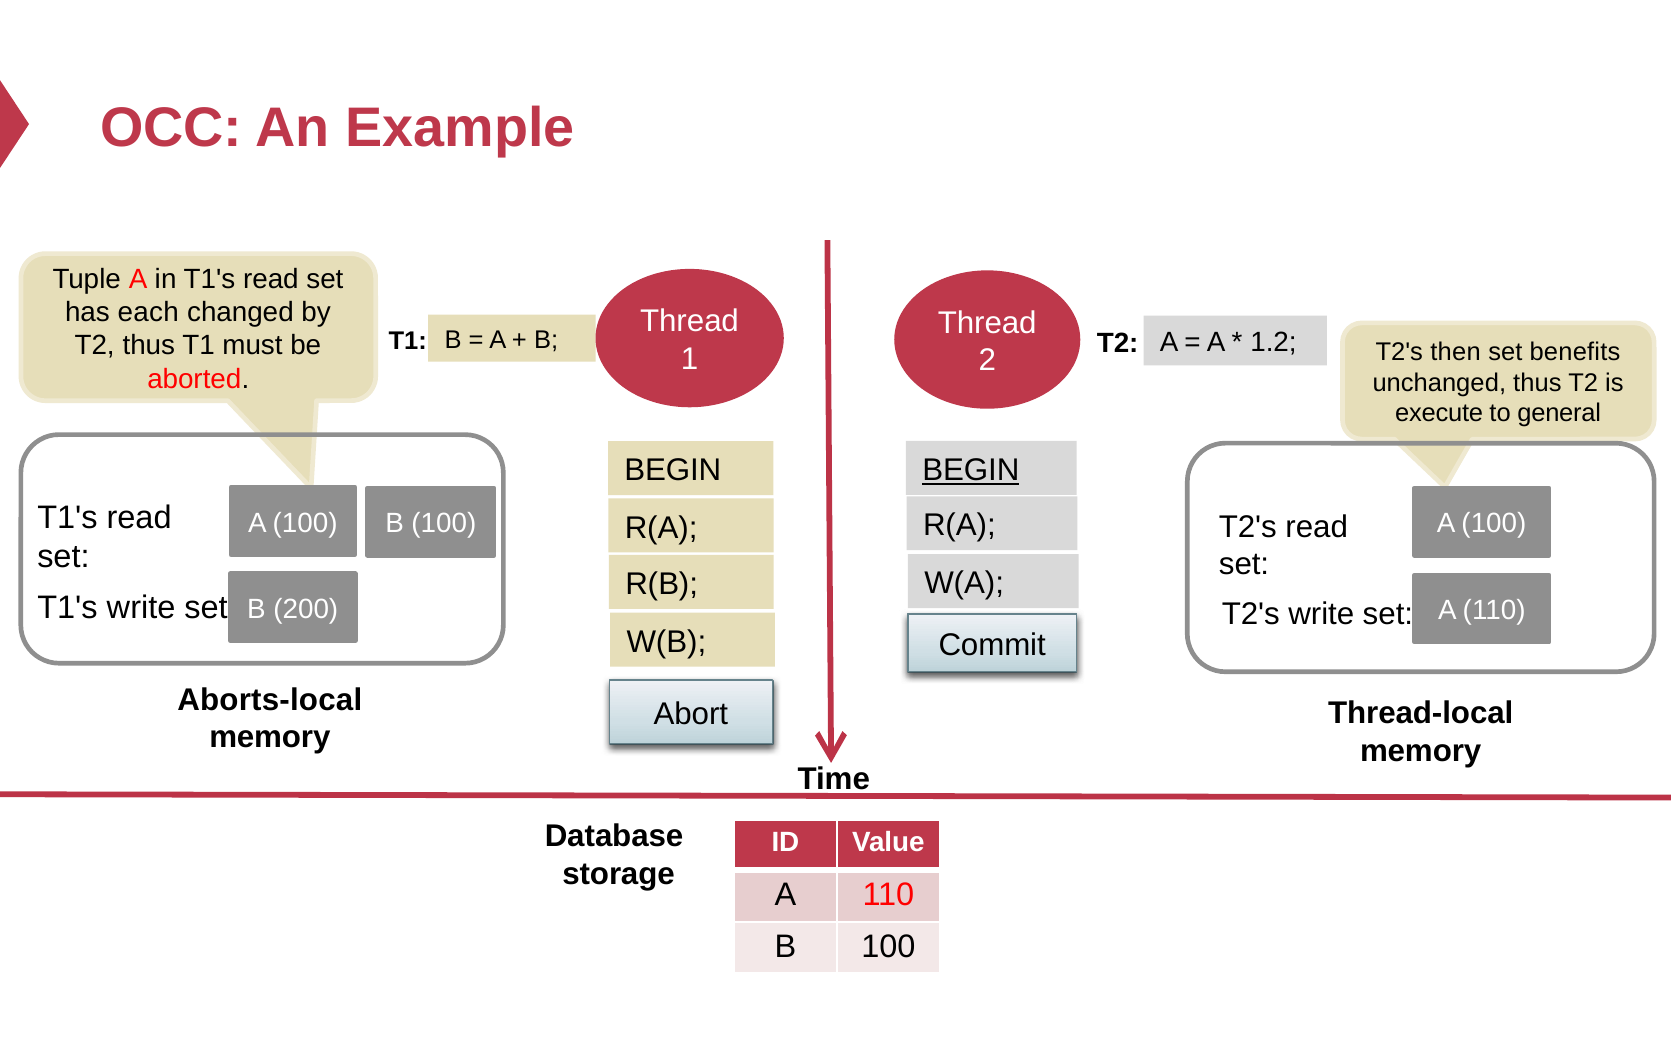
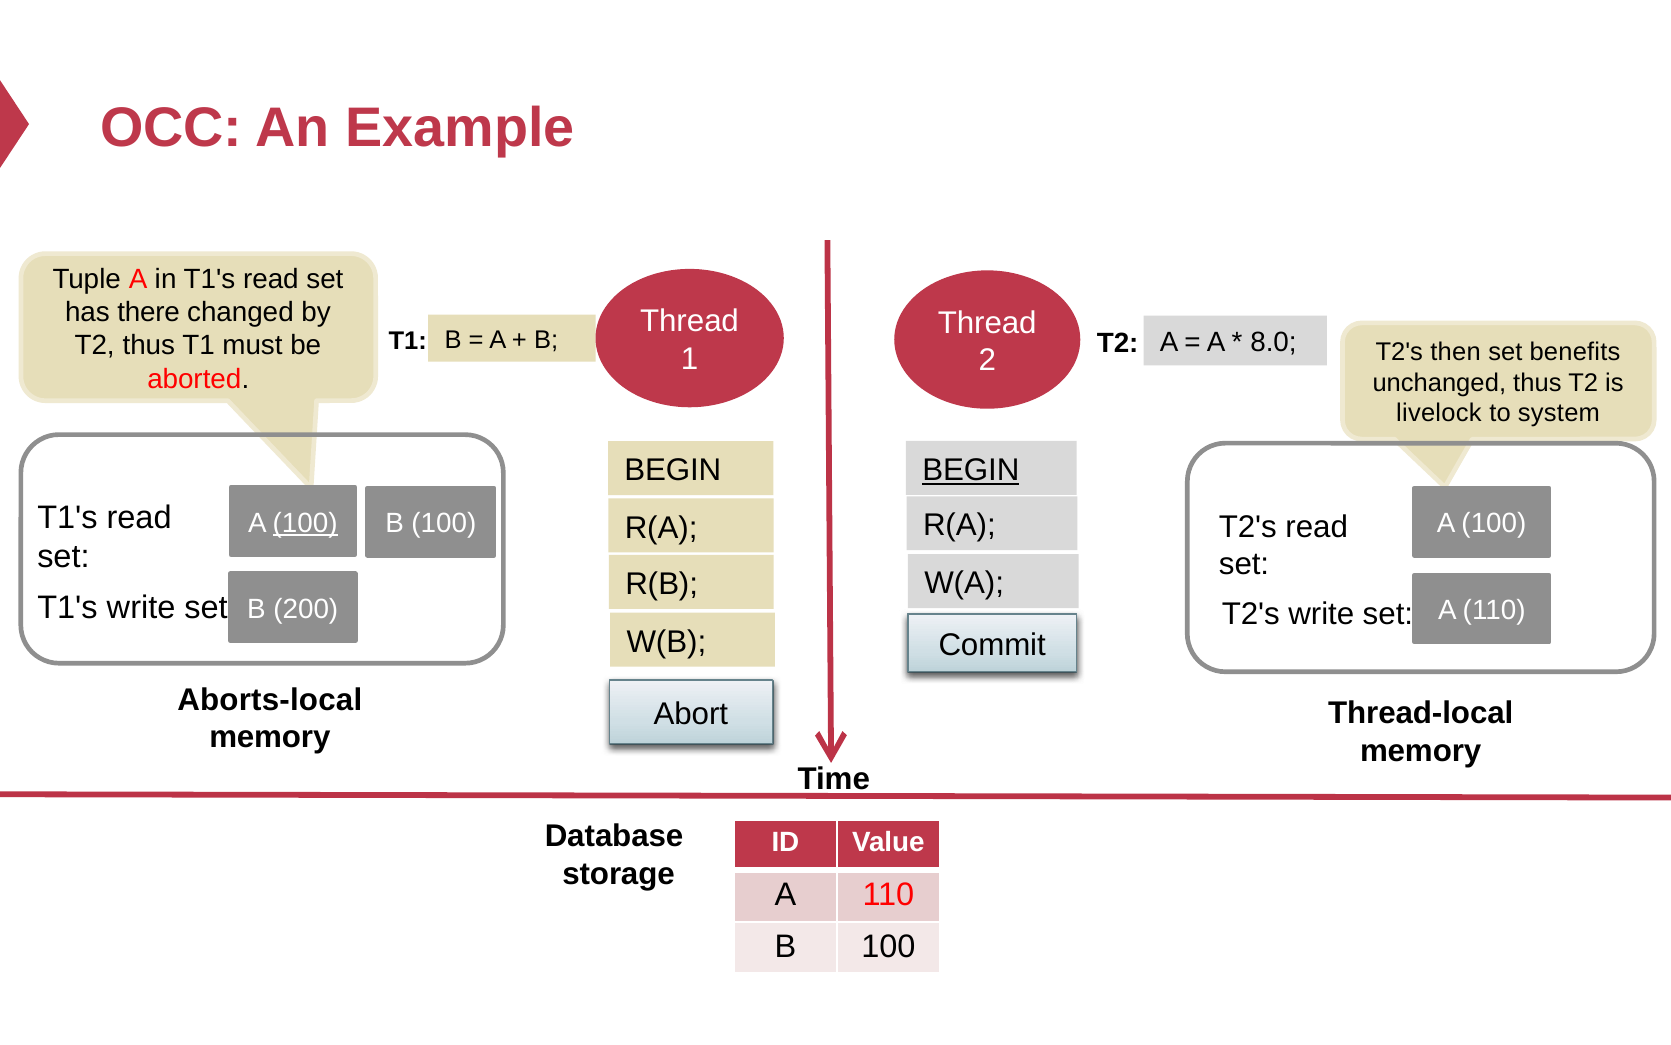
each: each -> there (149, 312)
1.2: 1.2 -> 8.0 (1273, 342)
execute: execute -> livelock (1439, 413)
general: general -> system (1559, 413)
100 underline: none -> present (305, 523)
